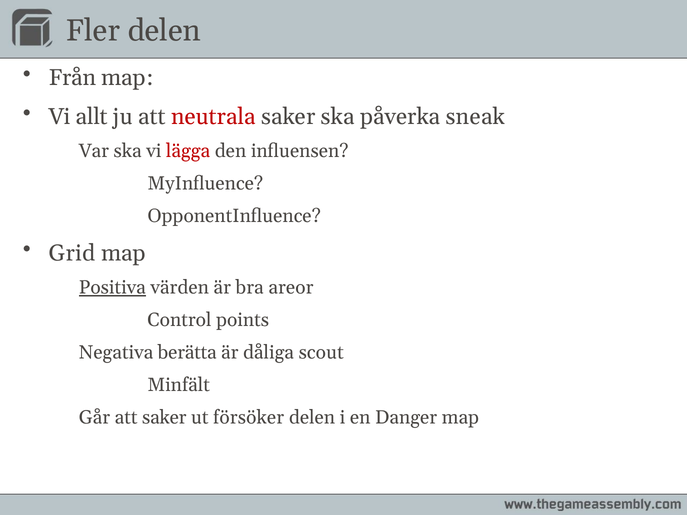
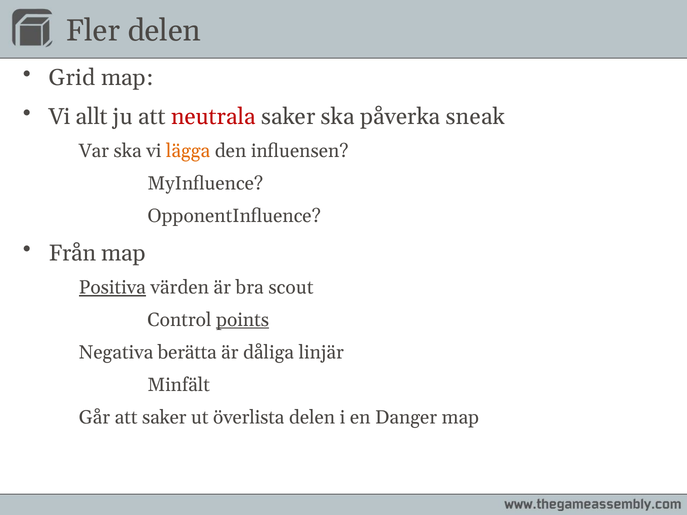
Från: Från -> Grid (72, 78)
lägga colour: red -> orange (188, 151)
Grid: Grid -> Från (72, 253)
areor: areor -> scout (291, 288)
points underline: none -> present (243, 320)
scout: scout -> linjär (321, 353)
försöker: försöker -> överlista (249, 418)
